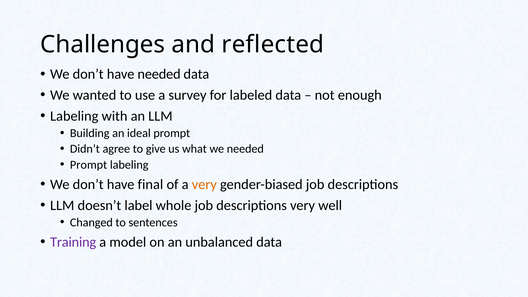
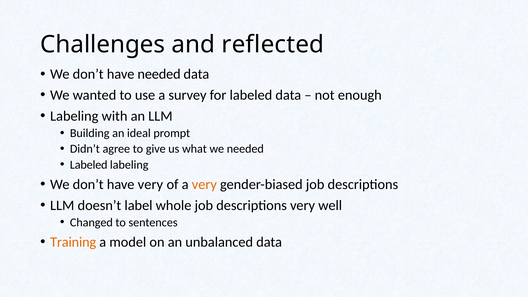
Prompt: Prompt -> Labeled (89, 165)
have final: final -> very (150, 184)
Training colour: purple -> orange (73, 242)
